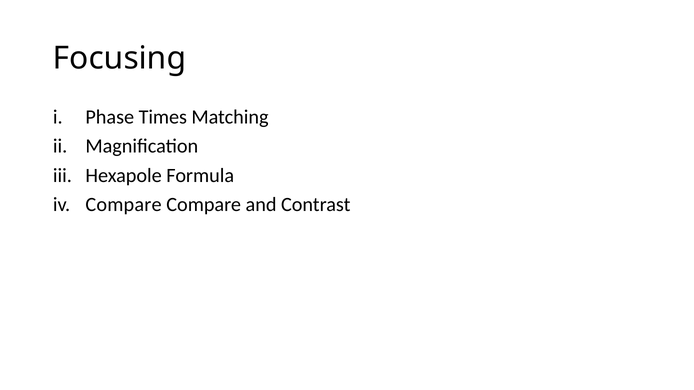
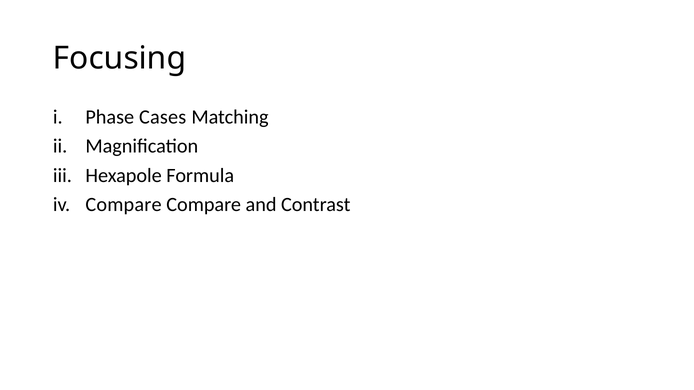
Times: Times -> Cases (163, 117)
